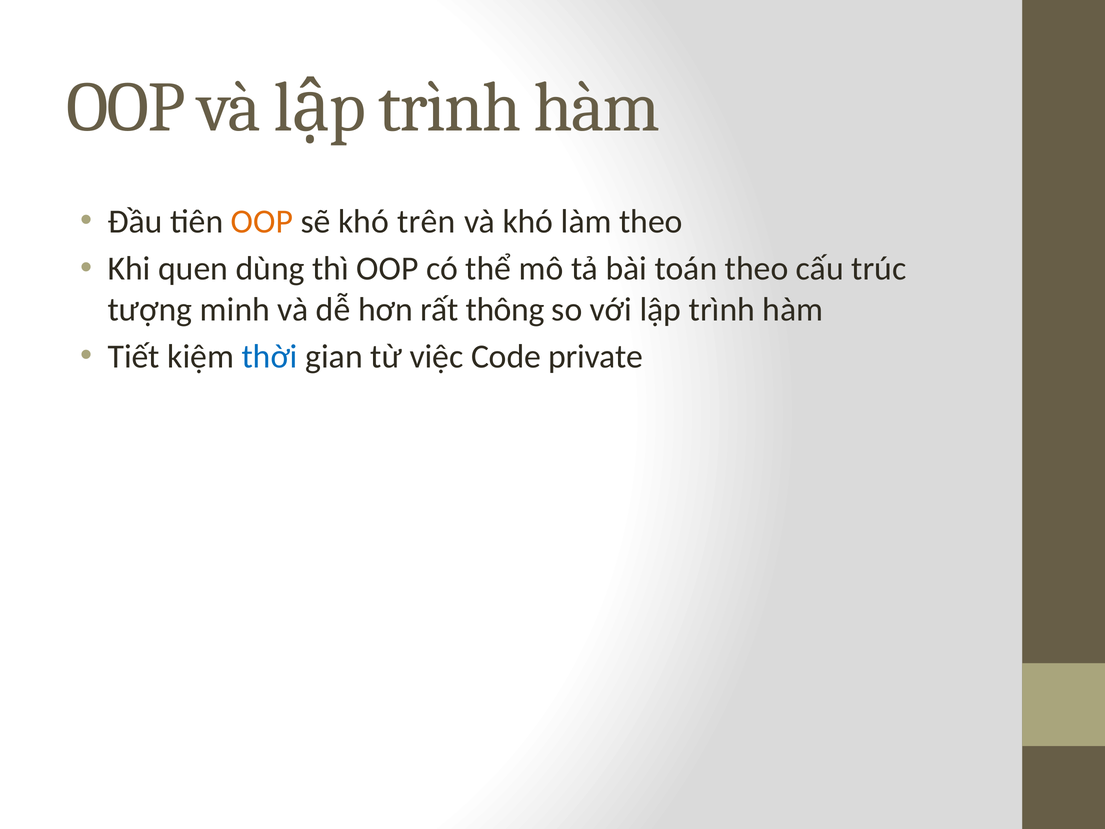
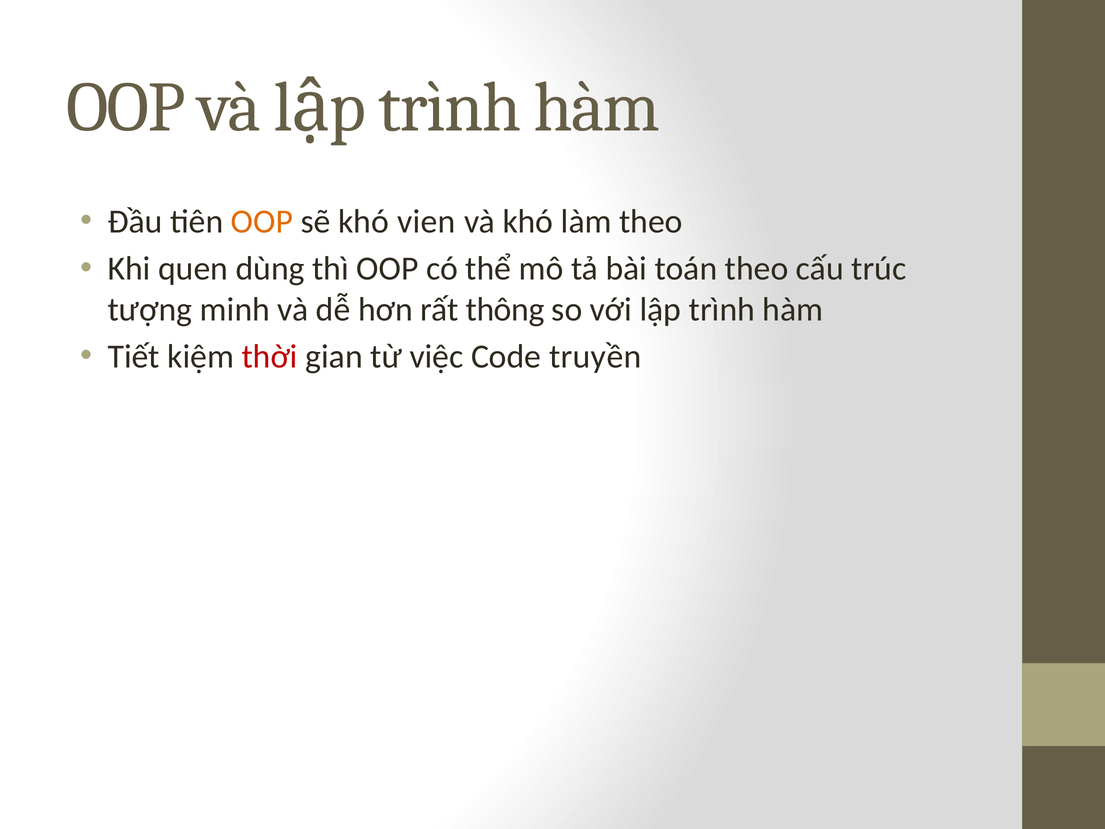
trên: trên -> vien (426, 222)
thời colour: blue -> red (270, 357)
private: private -> truyền (595, 357)
